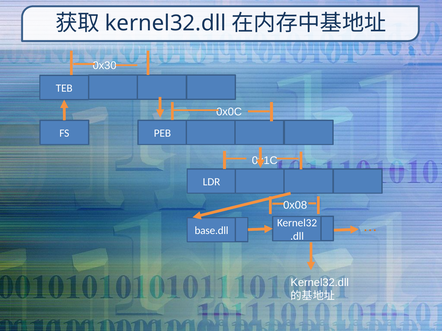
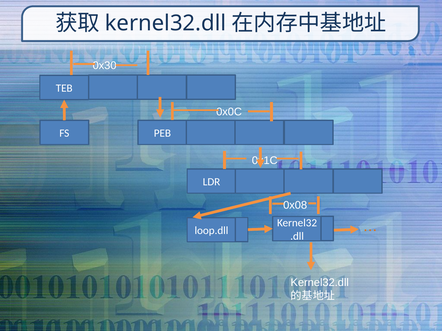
base.dll: base.dll -> loop.dll (211, 231)
